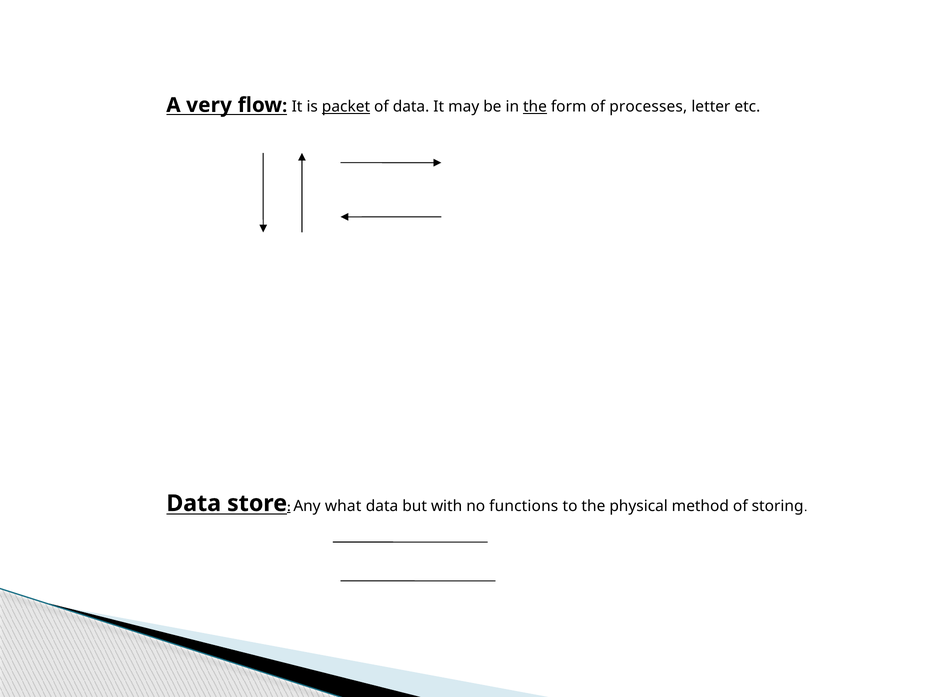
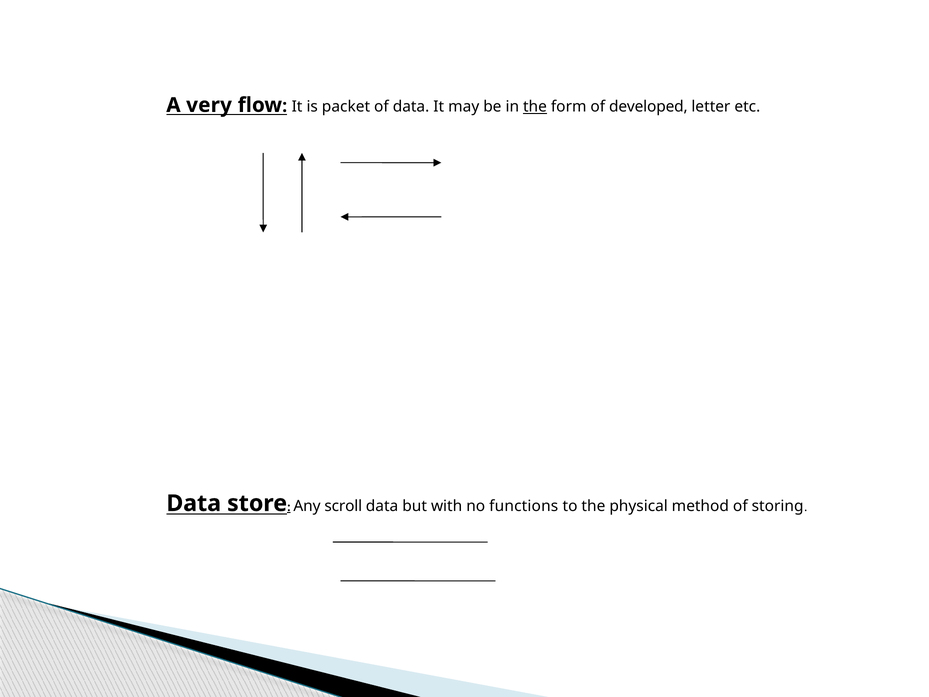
packet underline: present -> none (346, 107)
processes: processes -> developed (648, 107)
what: what -> scroll (343, 506)
